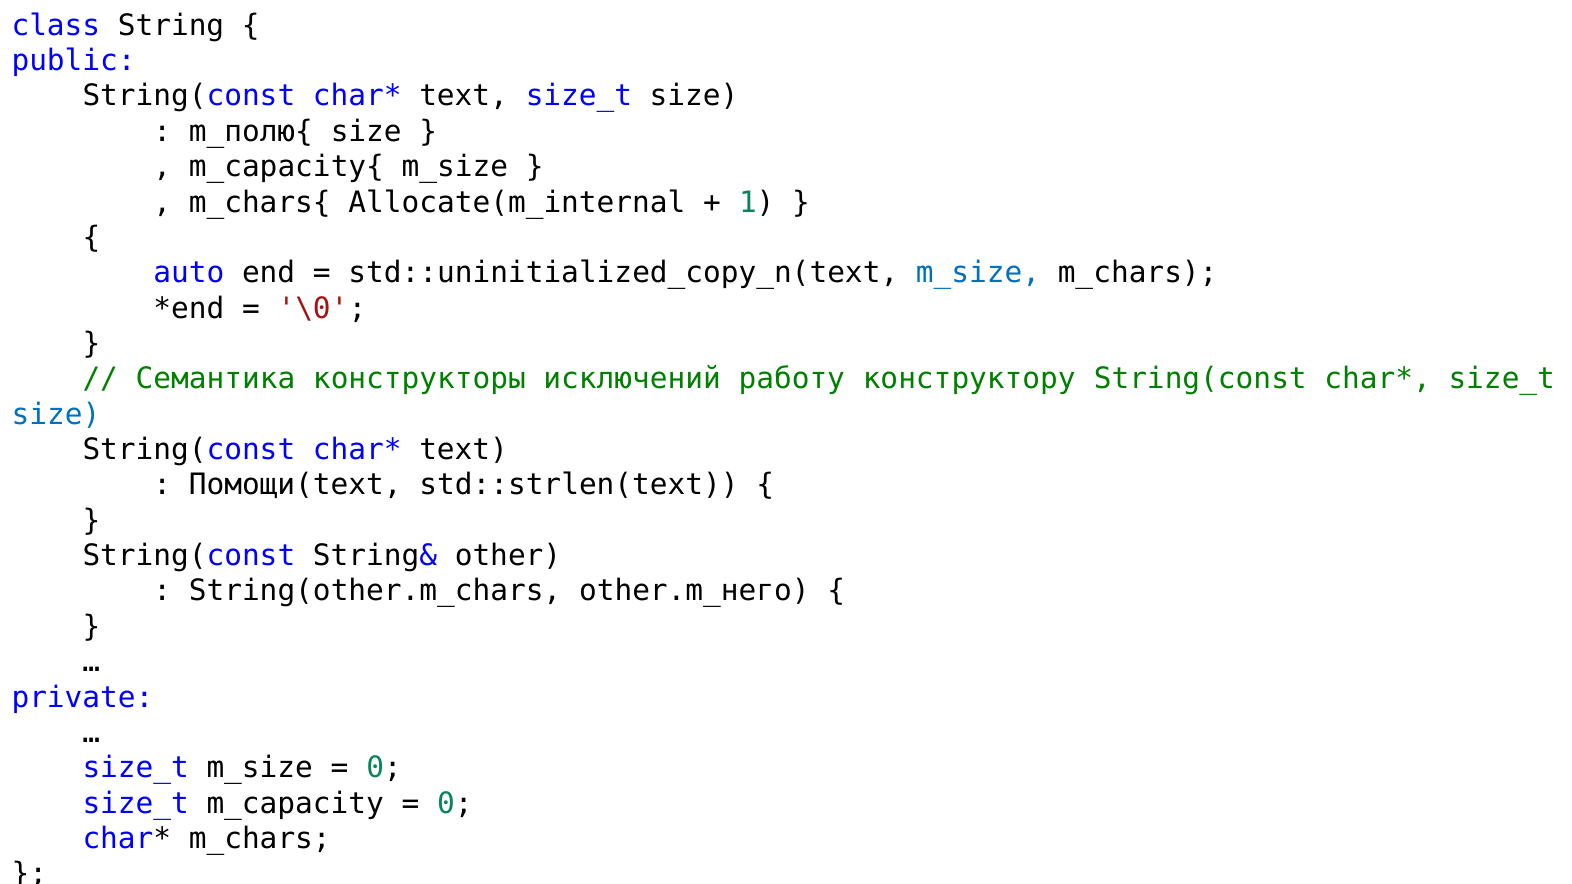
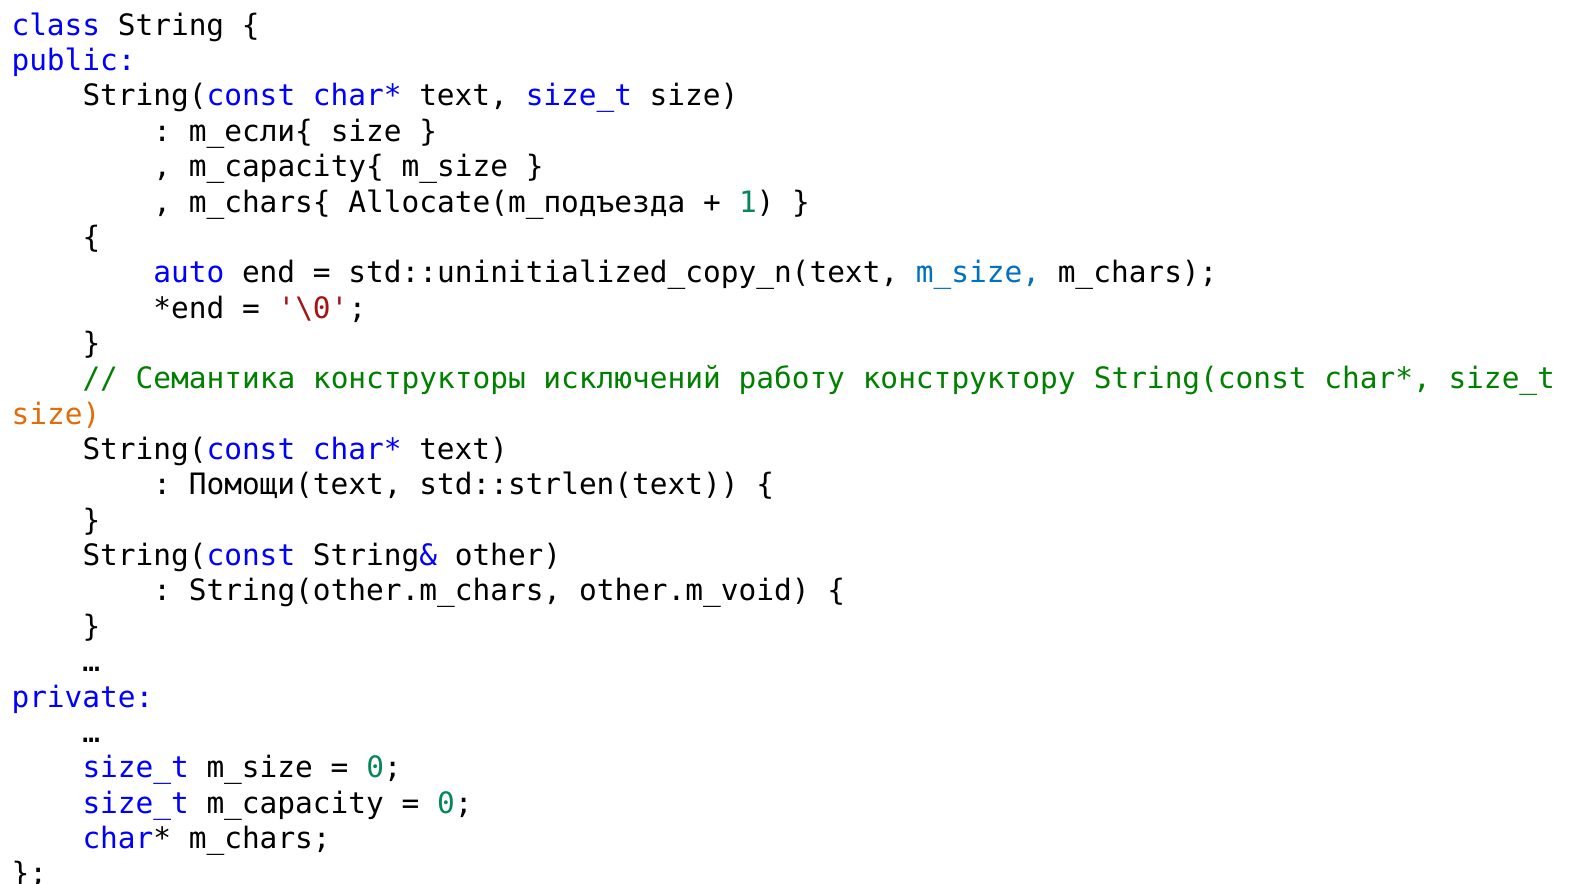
m_полю{: m_полю{ -> m_если{ (251, 132)
Allocate(m_internal: Allocate(m_internal -> Allocate(m_подъезда (517, 202)
size colour: blue -> orange (56, 415)
other.m_него: other.m_него -> other.m_void (694, 591)
